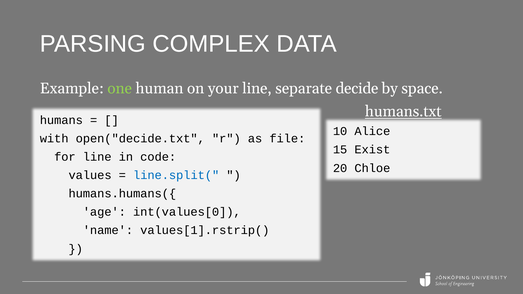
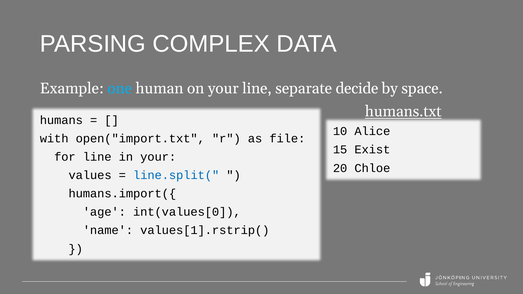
one colour: light green -> light blue (120, 88)
open("decide.txt: open("decide.txt -> open("import.txt (140, 139)
in code: code -> your (158, 157)
humans.humans({: humans.humans({ -> humans.import({ (122, 194)
